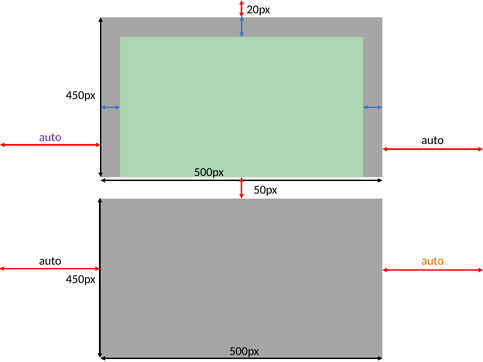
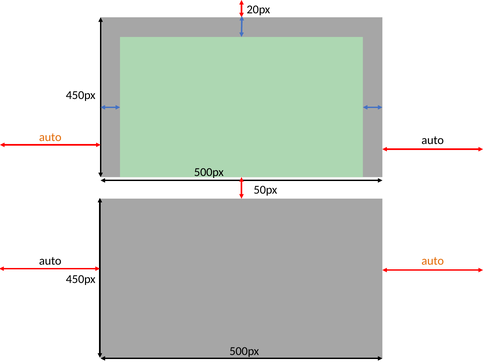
auto colour: purple -> orange (50, 137)
